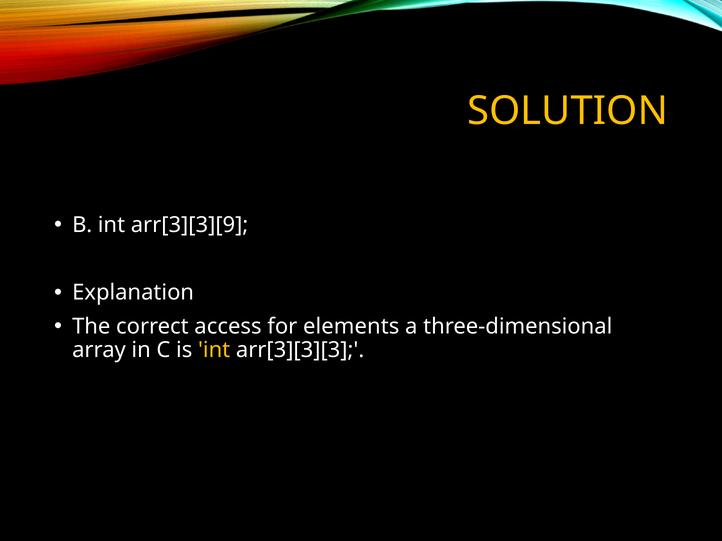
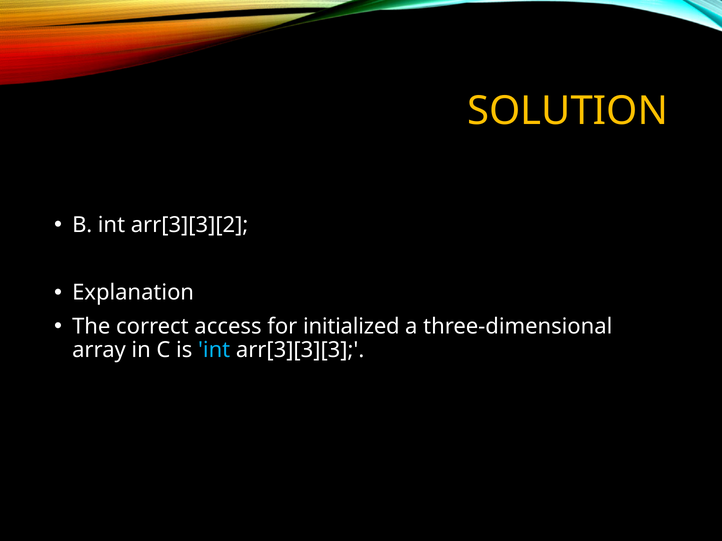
arr[3][3][9: arr[3][3][9 -> arr[3][3][2 (190, 225)
elements: elements -> initialized (351, 327)
int colour: yellow -> light blue (214, 351)
